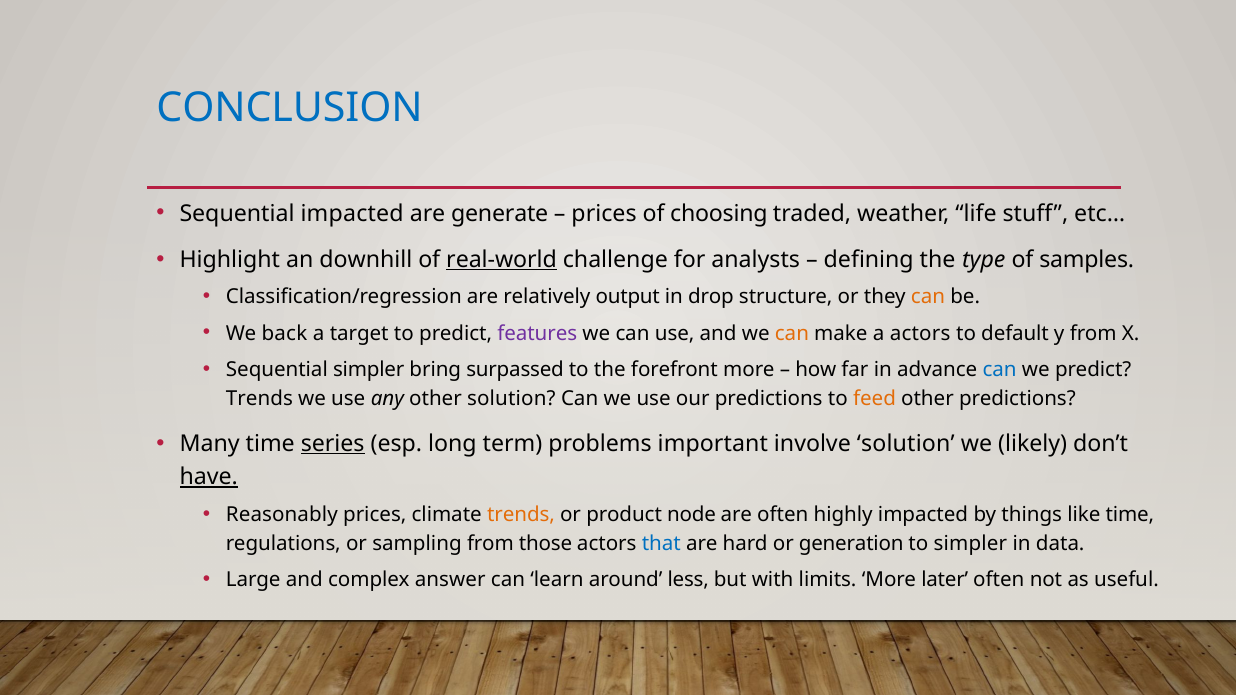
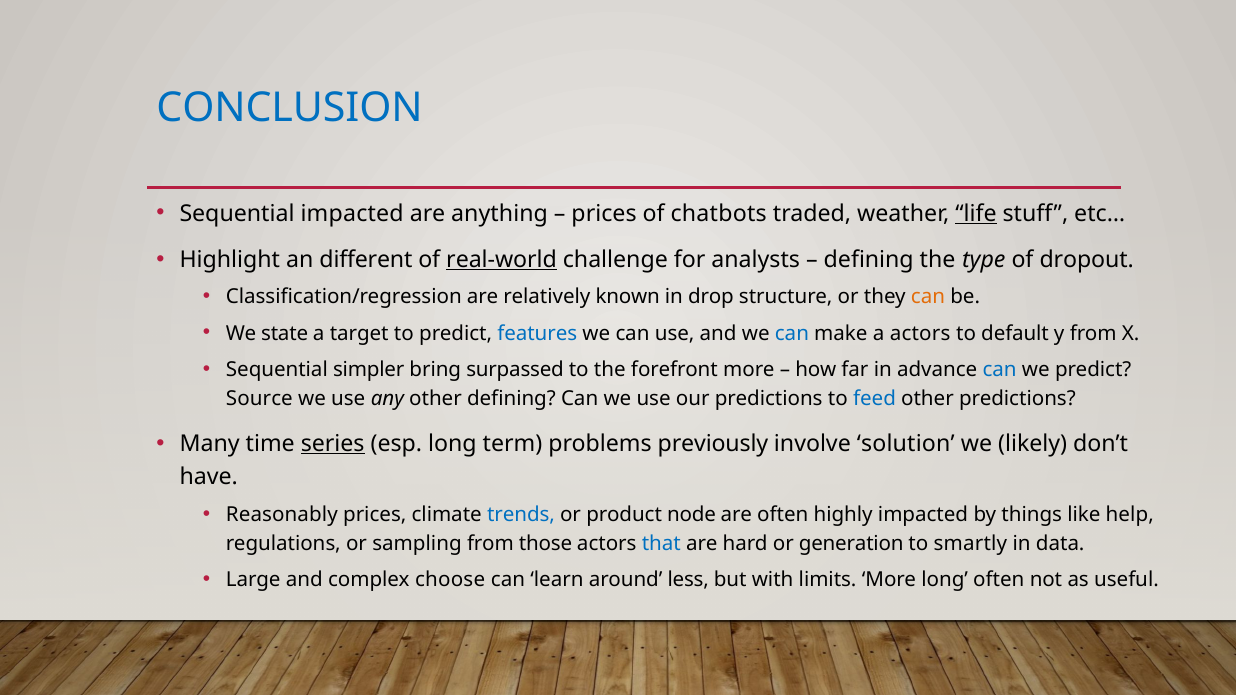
generate: generate -> anything (500, 214)
choosing: choosing -> chatbots (719, 214)
life underline: none -> present (976, 214)
downhill: downhill -> different (366, 260)
samples: samples -> dropout (1087, 260)
output: output -> known (628, 297)
back: back -> state (285, 333)
features colour: purple -> blue (537, 333)
can colour: orange -> blue (792, 333)
Trends: Trends -> Source (259, 399)
other solution: solution -> defining (511, 399)
feed colour: orange -> blue (875, 399)
important: important -> previously (713, 444)
have underline: present -> none (209, 477)
trends colour: orange -> blue (521, 515)
like time: time -> help (1130, 515)
to simpler: simpler -> smartly (970, 544)
answer: answer -> choose (450, 580)
More later: later -> long (945, 580)
